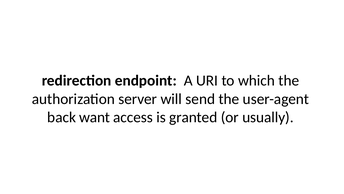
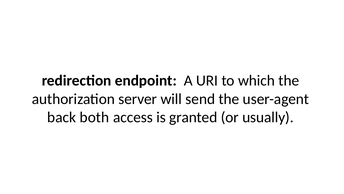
want: want -> both (94, 117)
